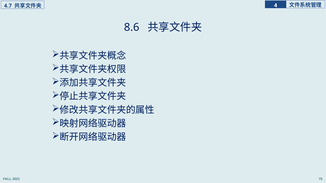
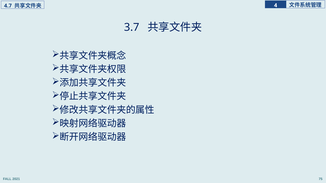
8.6: 8.6 -> 3.7 (132, 27)
